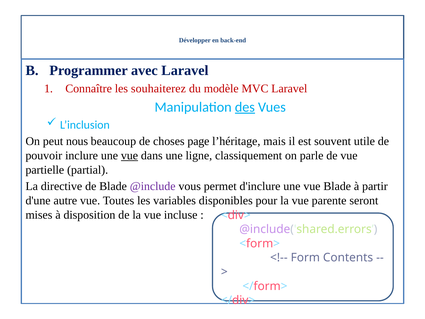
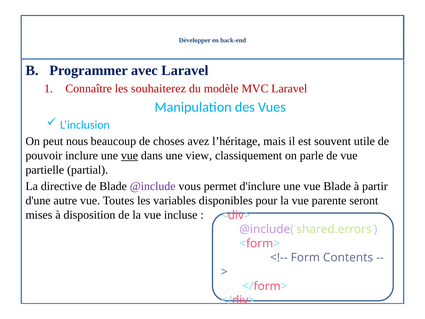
des underline: present -> none (245, 107)
page: page -> avez (198, 141)
ligne: ligne -> view (199, 155)
